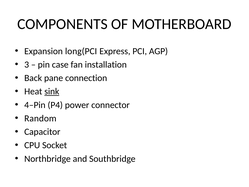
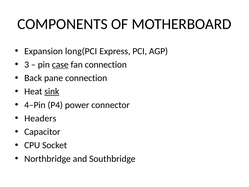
case underline: none -> present (60, 65)
fan installation: installation -> connection (106, 65)
Random: Random -> Headers (40, 118)
